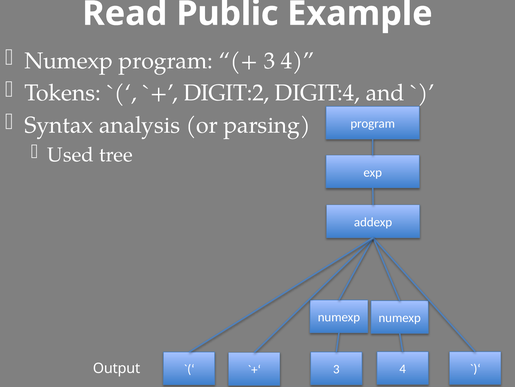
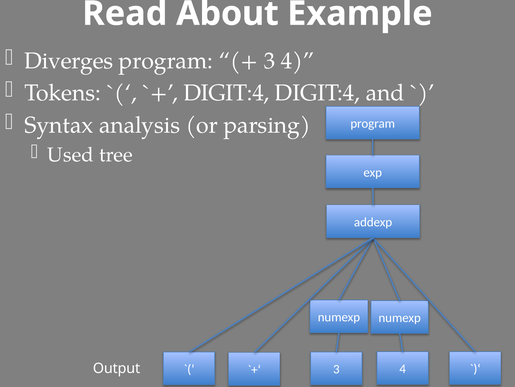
Public: Public -> About (227, 14)
Numexp: Numexp -> Diverges (69, 61)
DIGIT:2: DIGIT:2 -> DIGIT:4 (226, 93)
